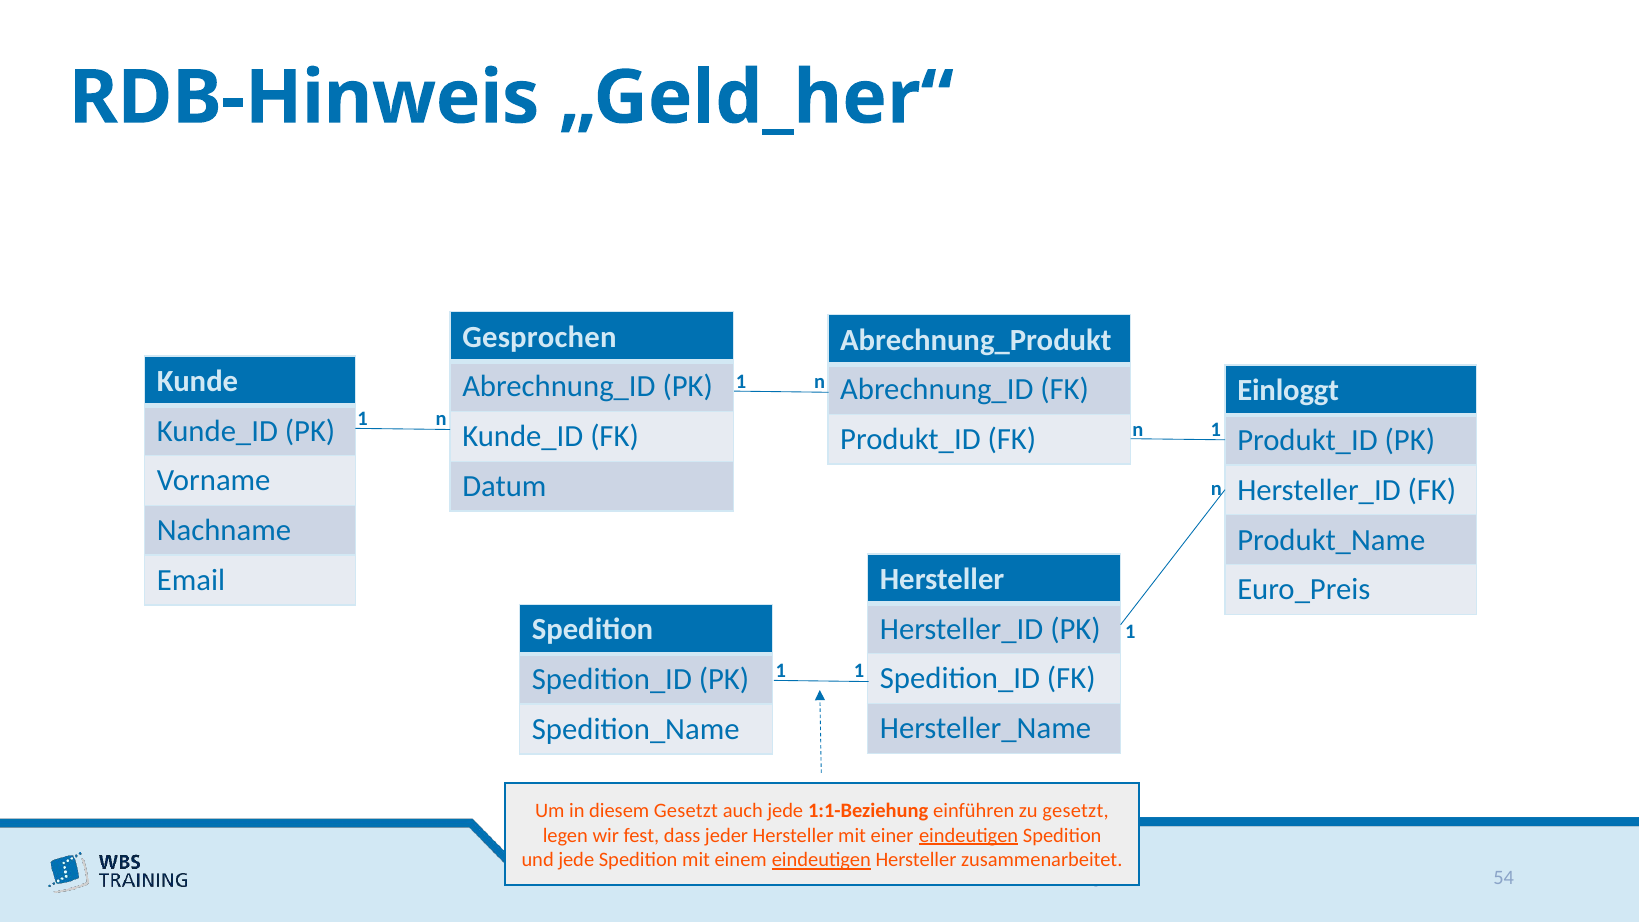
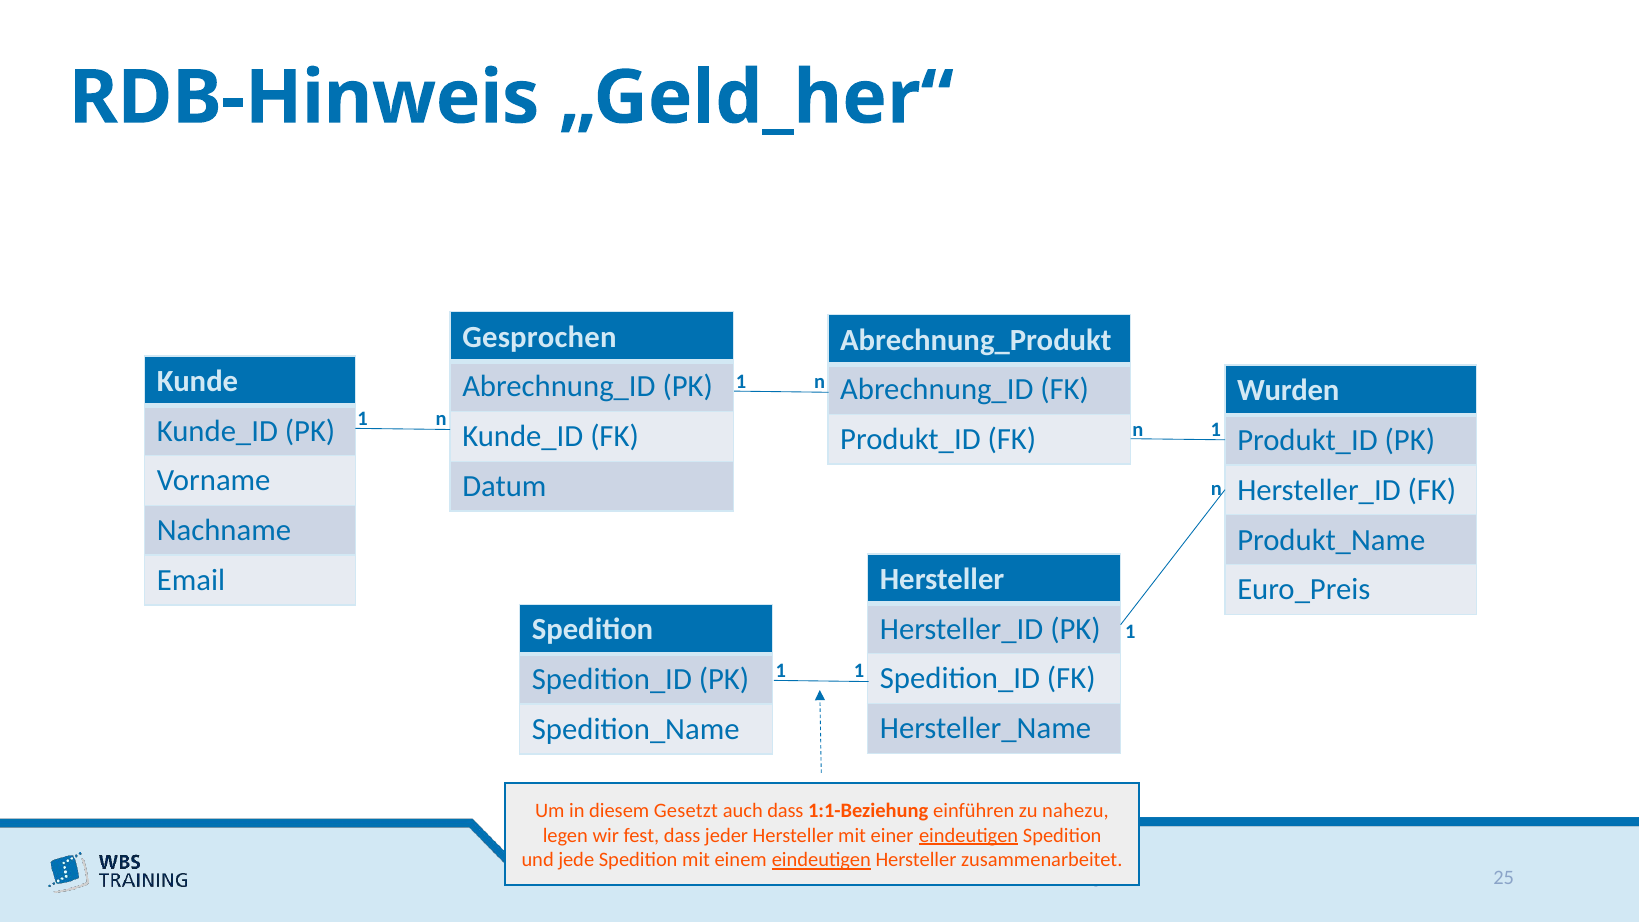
Einloggt: Einloggt -> Wurden (1288, 390)
auch jede: jede -> dass (785, 811)
zu gesetzt: gesetzt -> nahezu (1076, 811)
54: 54 -> 25 (1504, 877)
